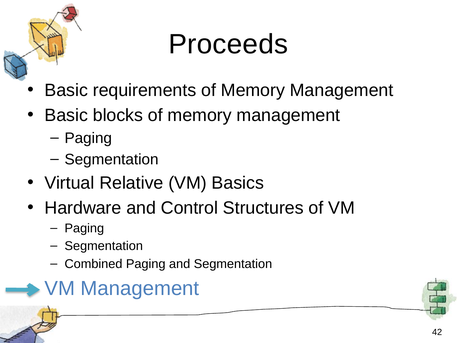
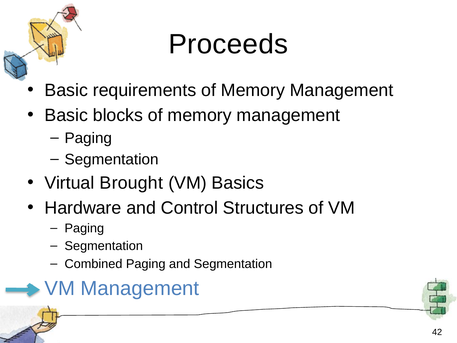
Relative: Relative -> Brought (131, 183)
